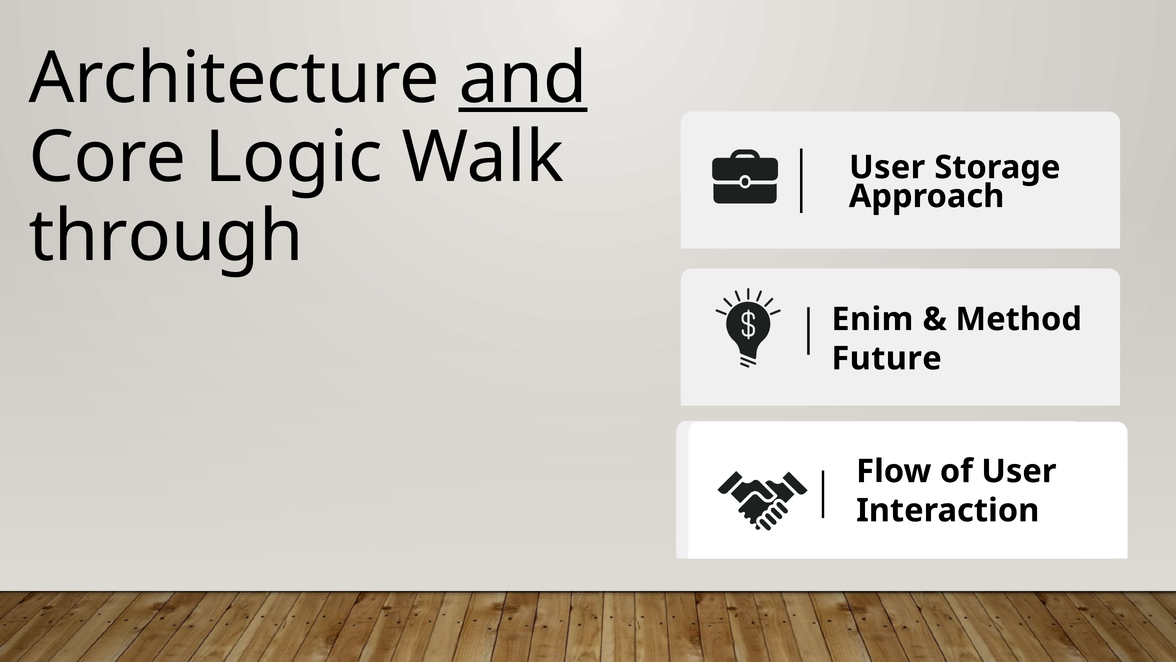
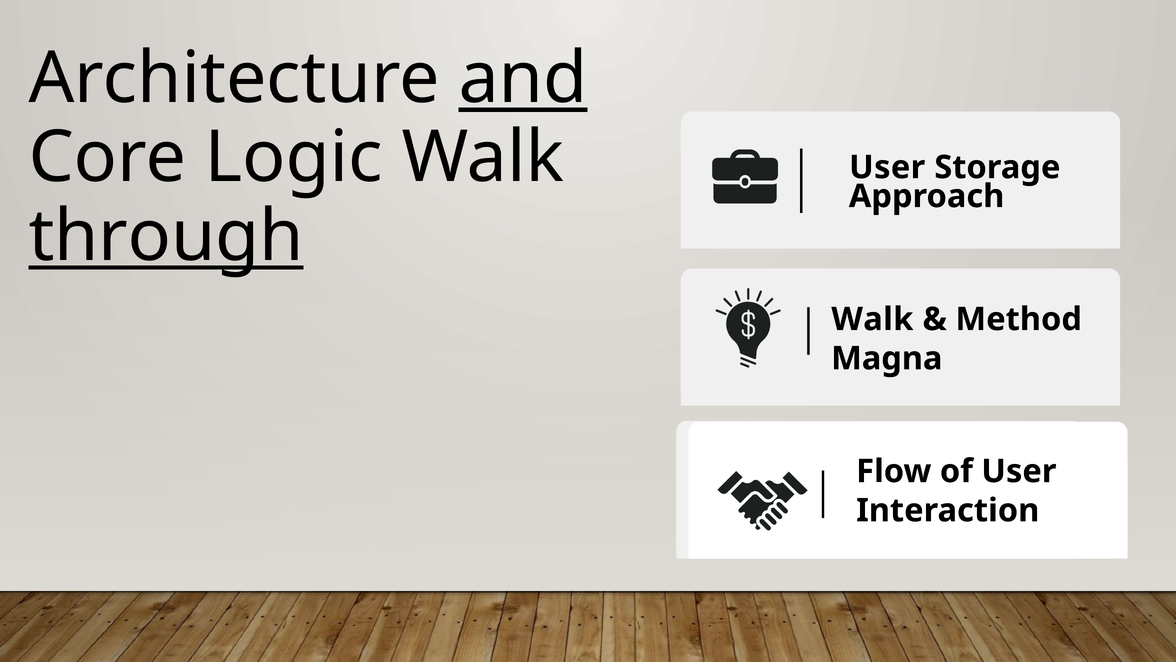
through underline: none -> present (166, 236)
Enim: Enim -> Walk (872, 319)
Future: Future -> Magna (887, 358)
